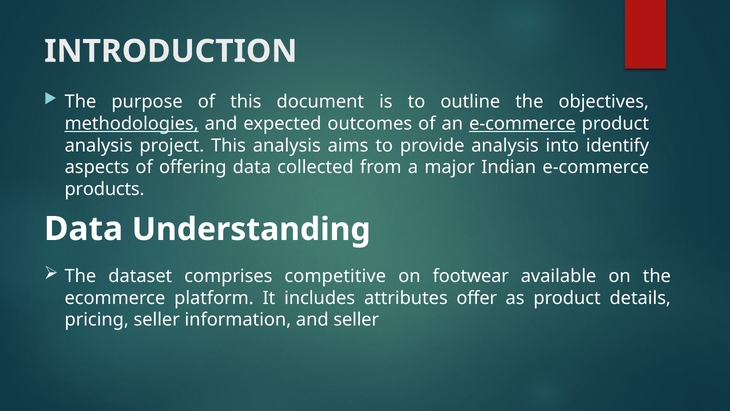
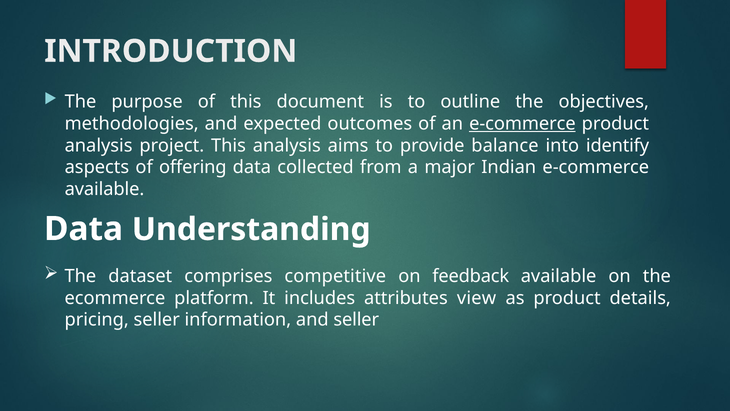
methodologies underline: present -> none (132, 123)
provide analysis: analysis -> balance (505, 145)
products: products -> available (104, 189)
footwear: footwear -> feedback (471, 276)
offer: offer -> view (477, 298)
